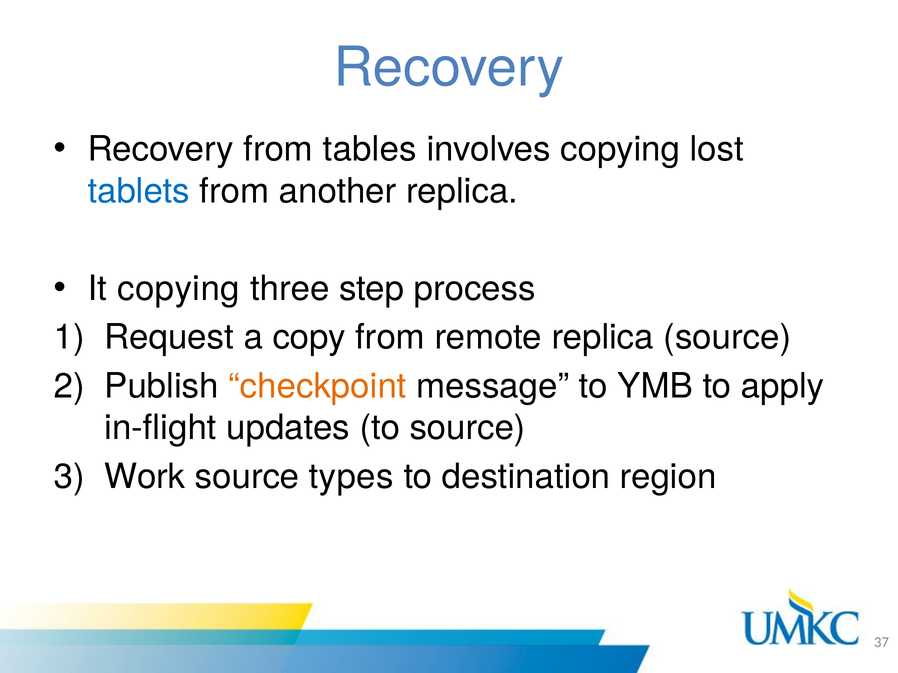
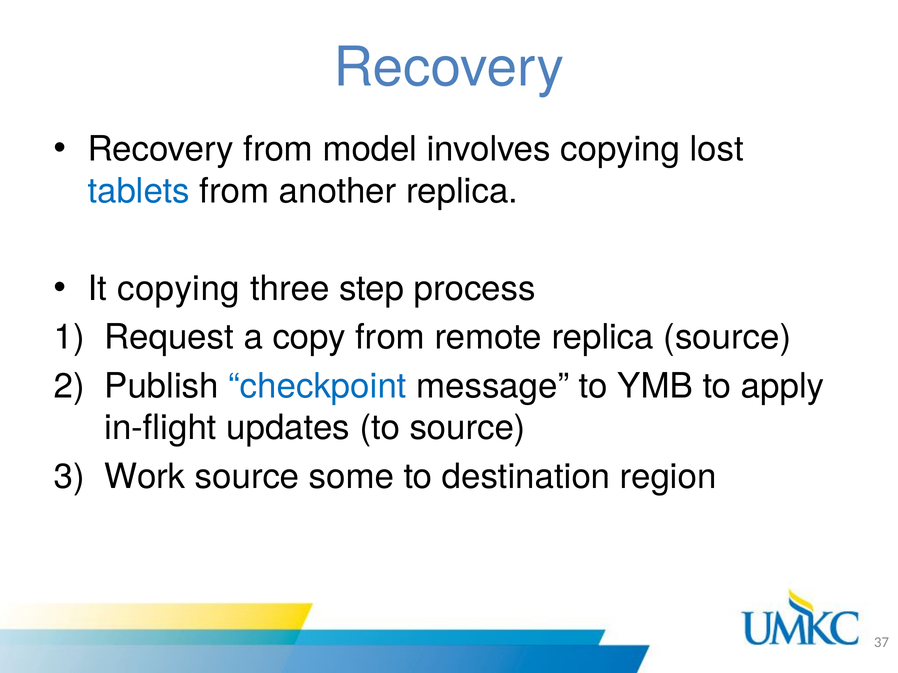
tables: tables -> model (370, 149)
checkpoint colour: orange -> blue (317, 386)
types: types -> some (351, 477)
